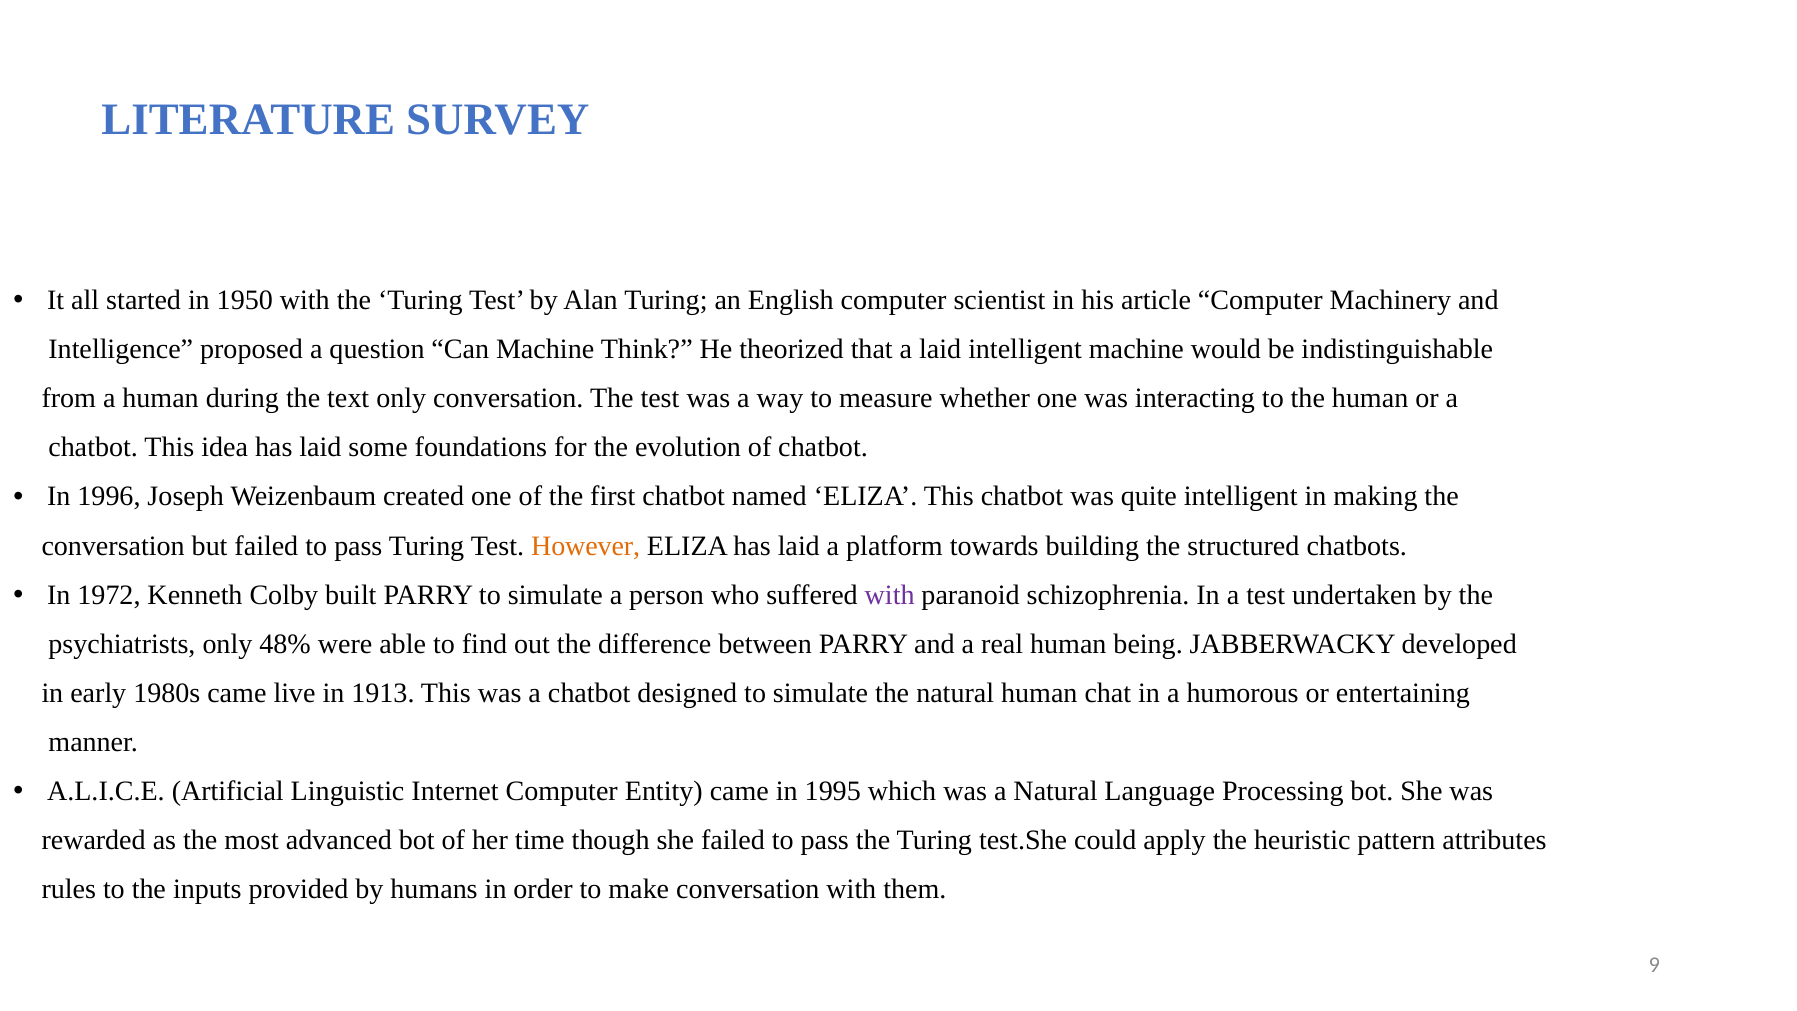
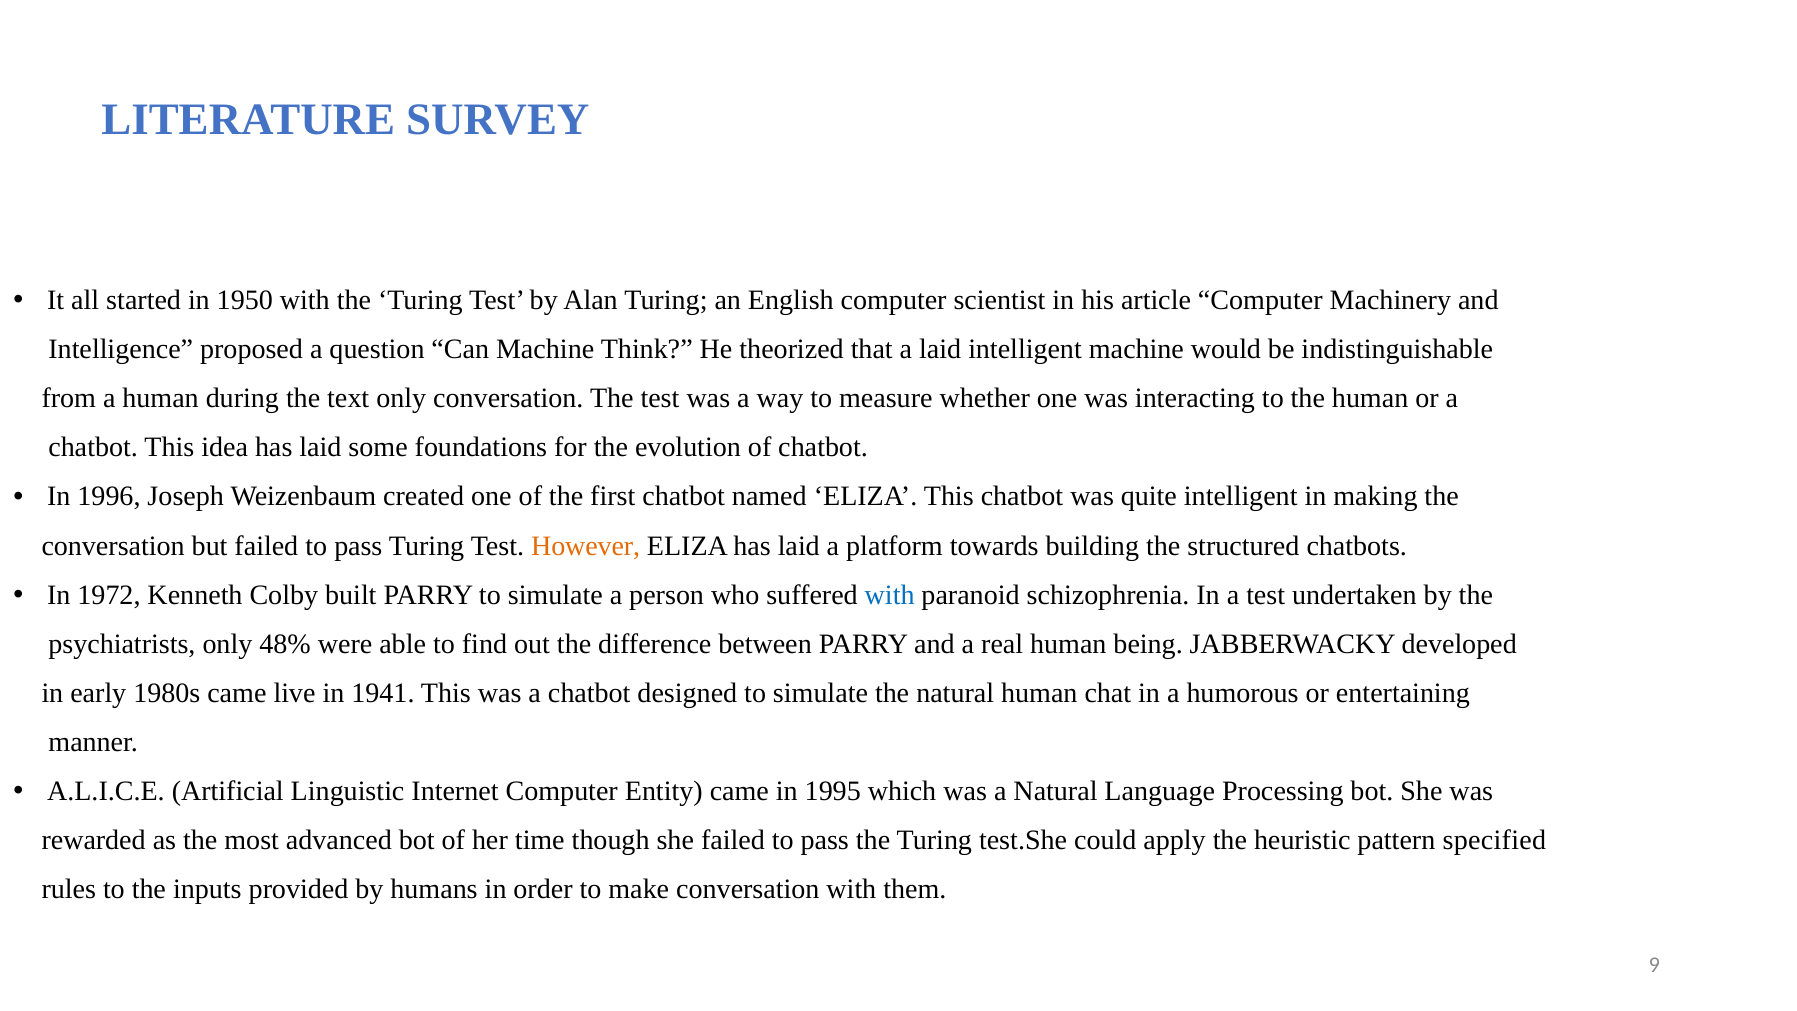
with colour: purple -> blue (890, 595)
1913: 1913 -> 1941 (383, 693)
attributes: attributes -> specified (1494, 840)
